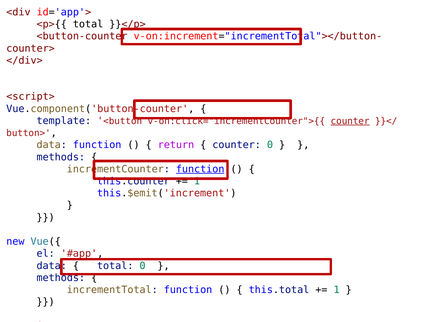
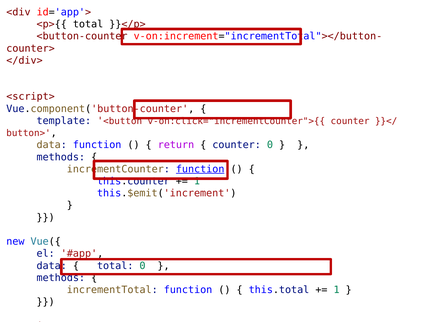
counter underline: present -> none (350, 121)
